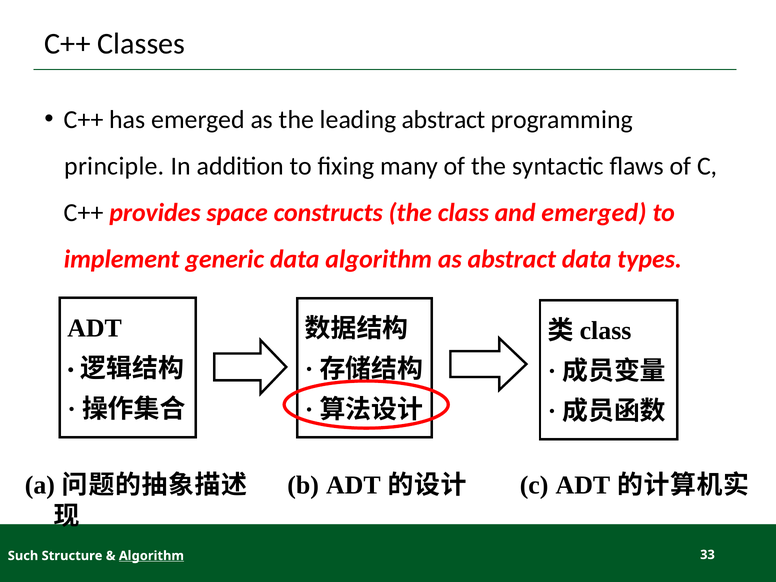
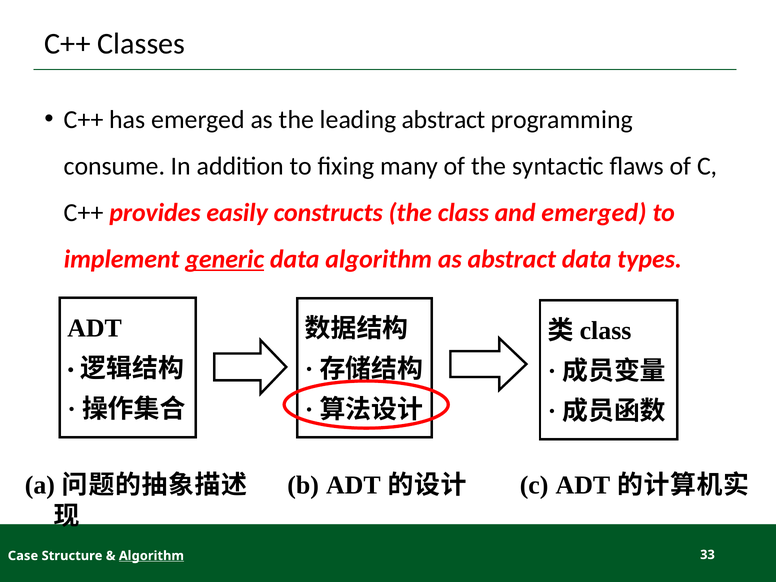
principle: principle -> consume (115, 166)
space: space -> easily (237, 213)
generic underline: none -> present (225, 259)
Such: Such -> Case (23, 556)
